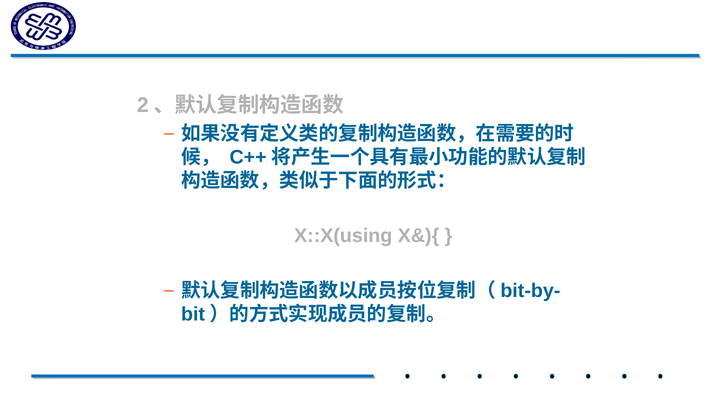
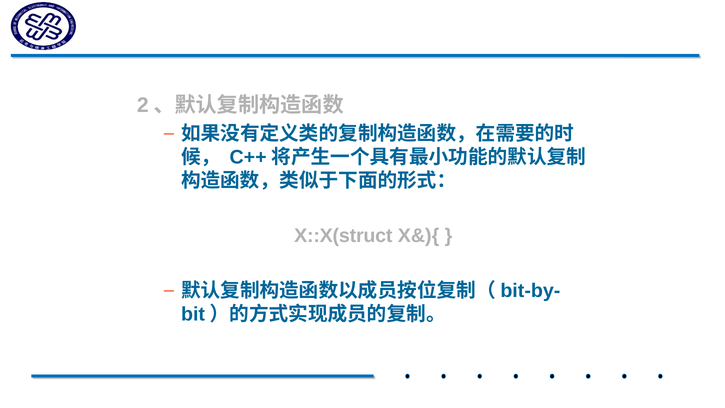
X::X(using: X::X(using -> X::X(struct (343, 235)
